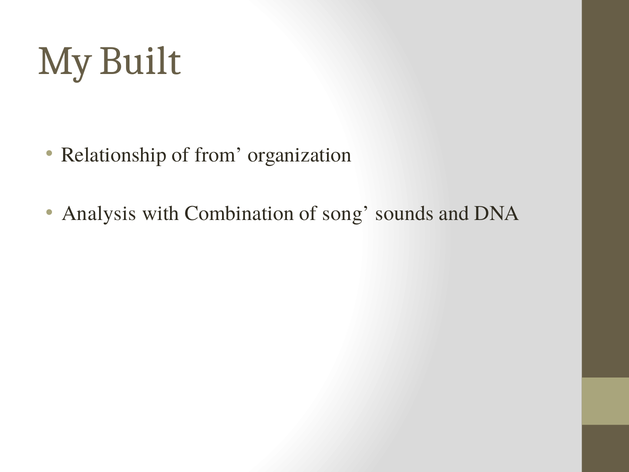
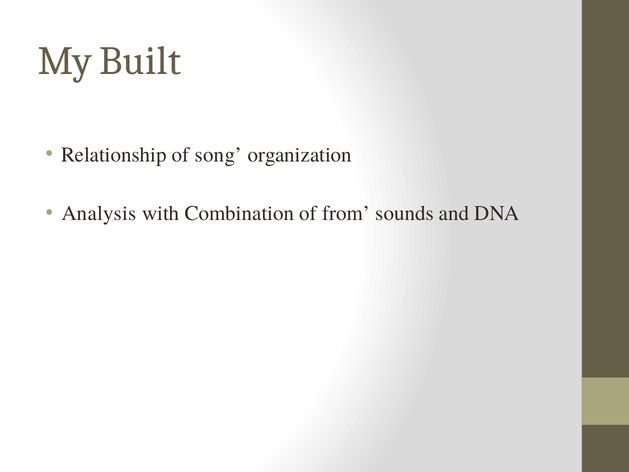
from: from -> song (219, 155)
song: song -> from (346, 213)
